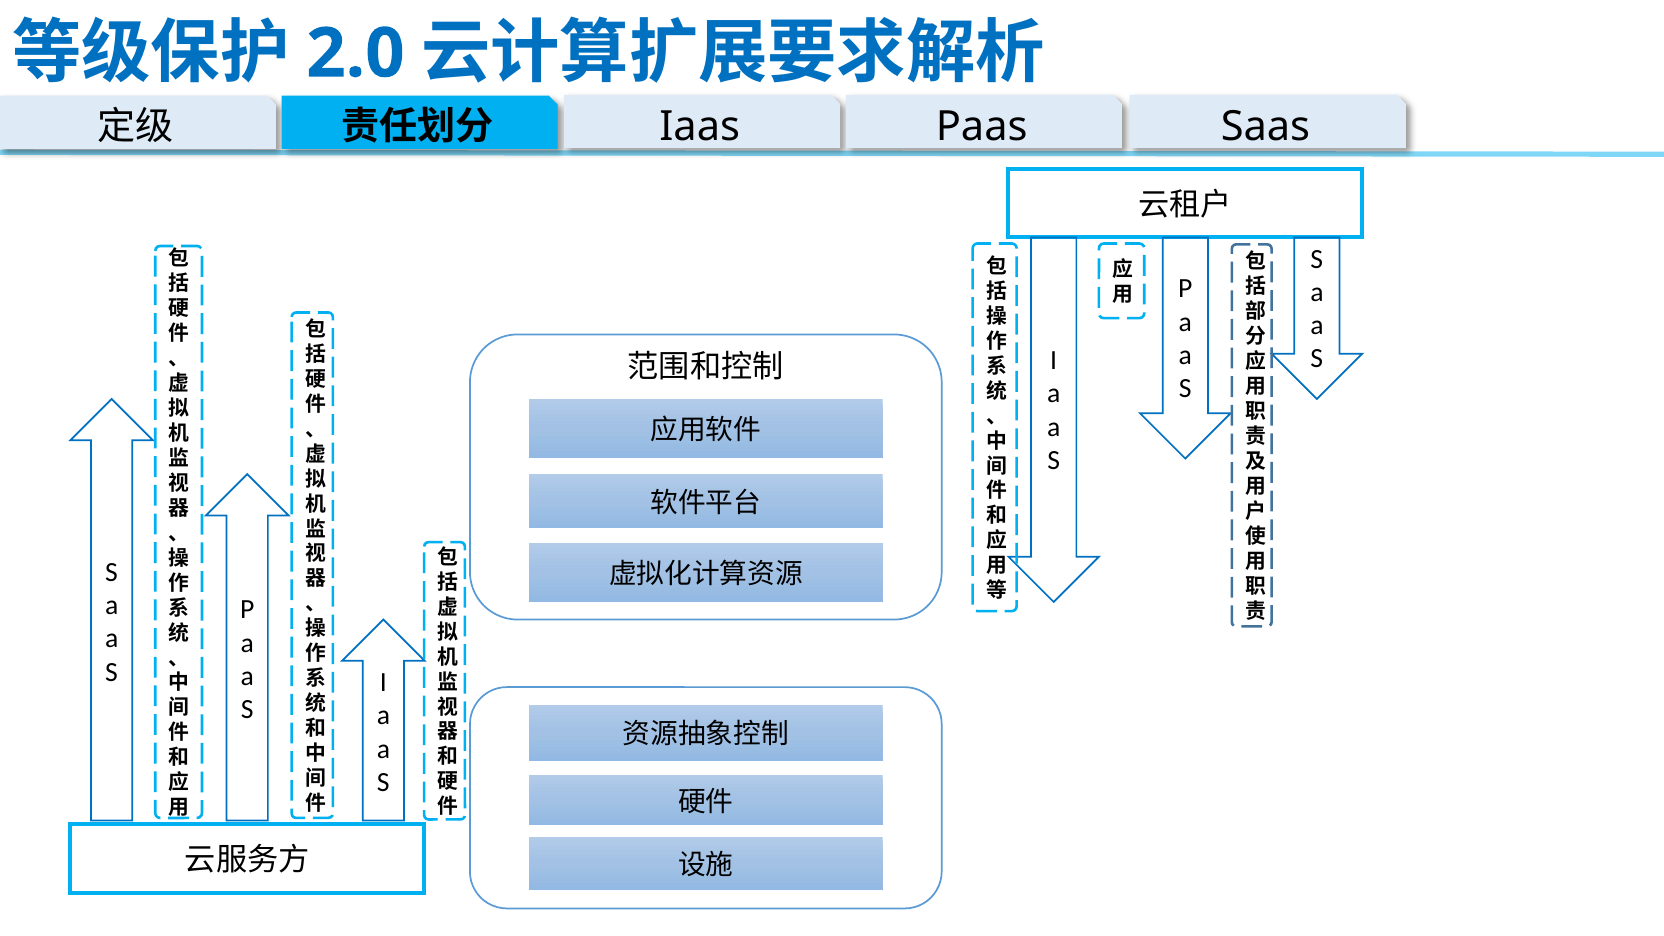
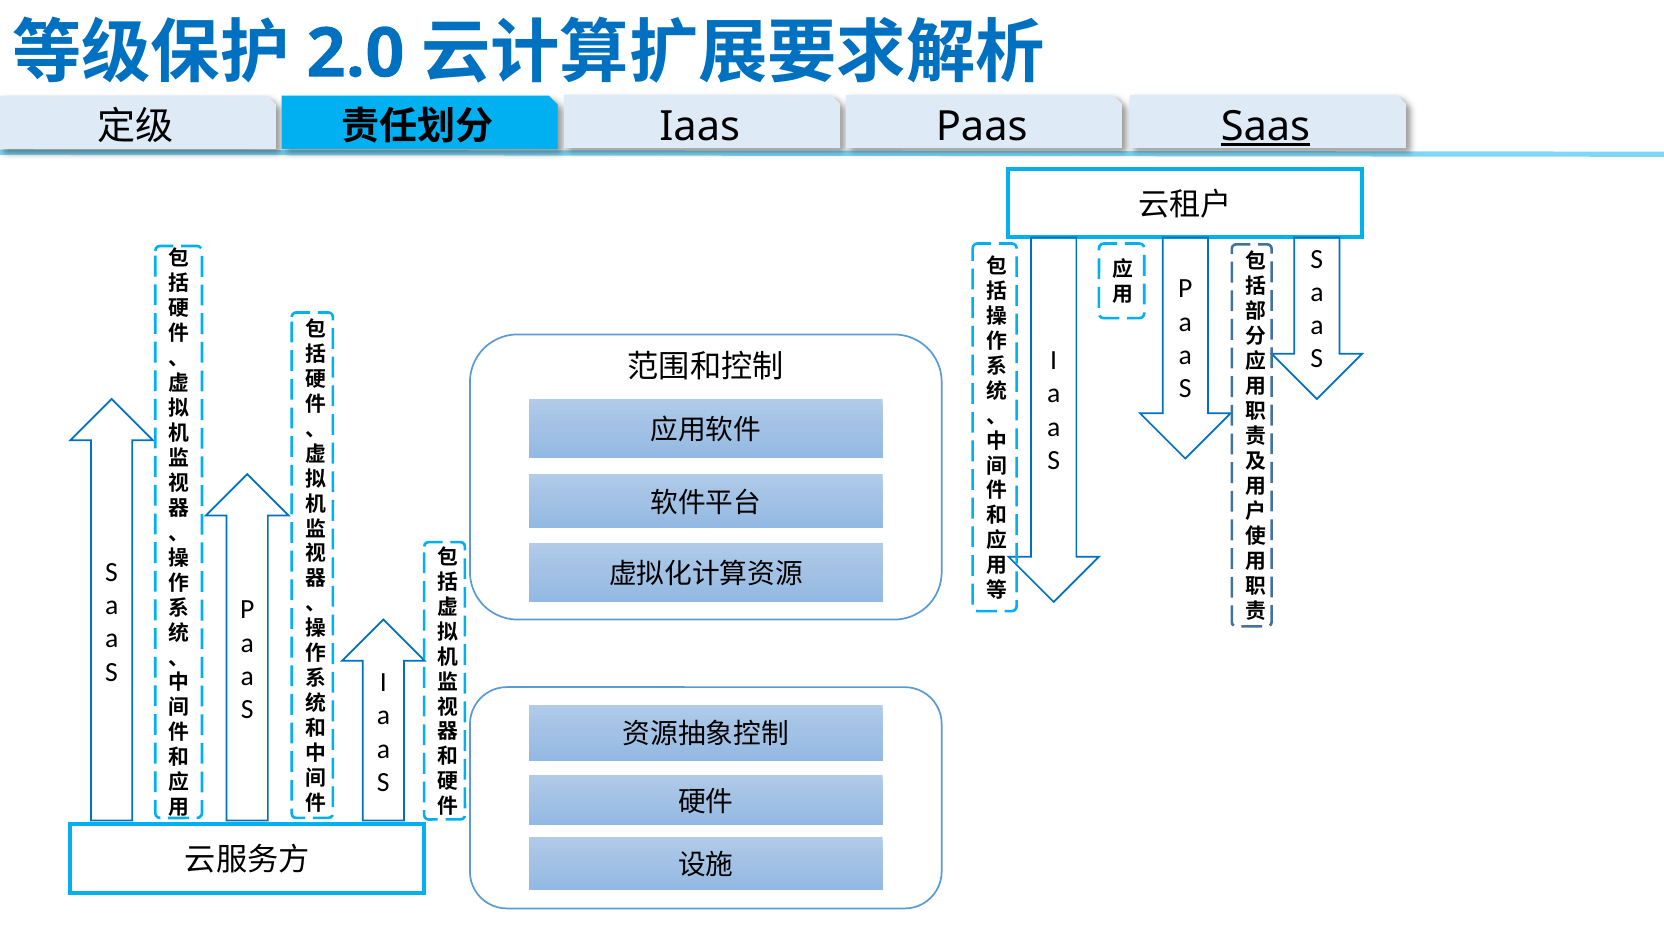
Saas underline: none -> present (1265, 127)
